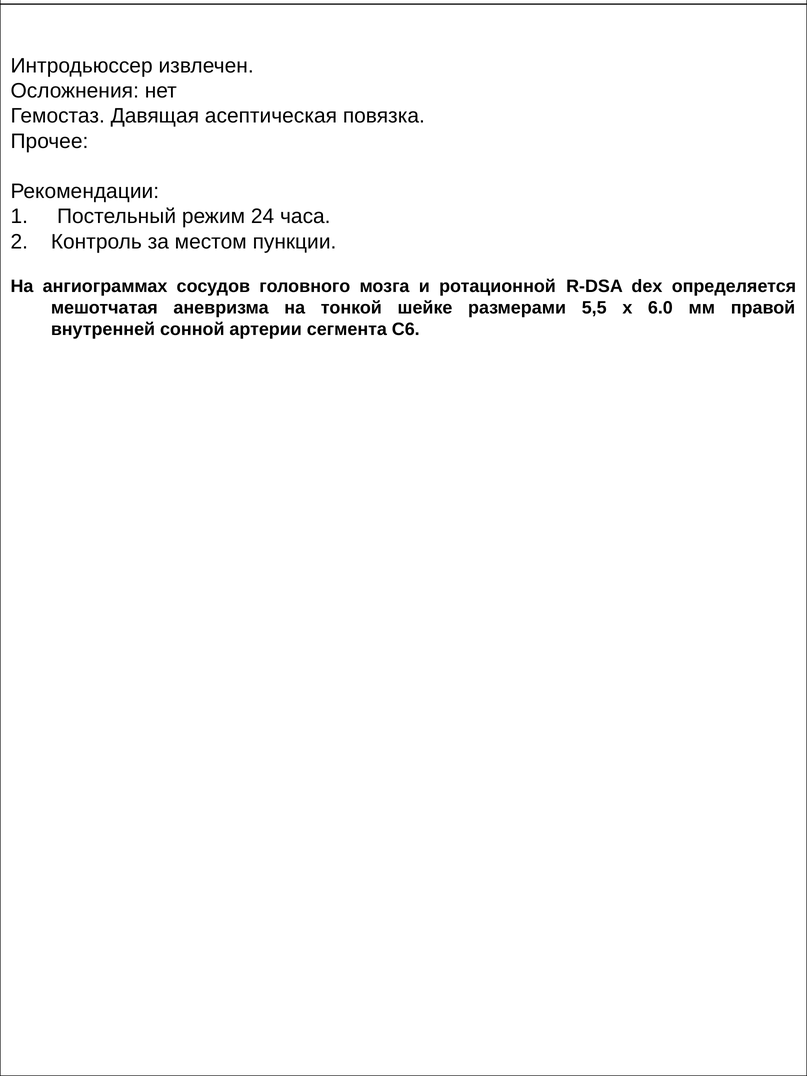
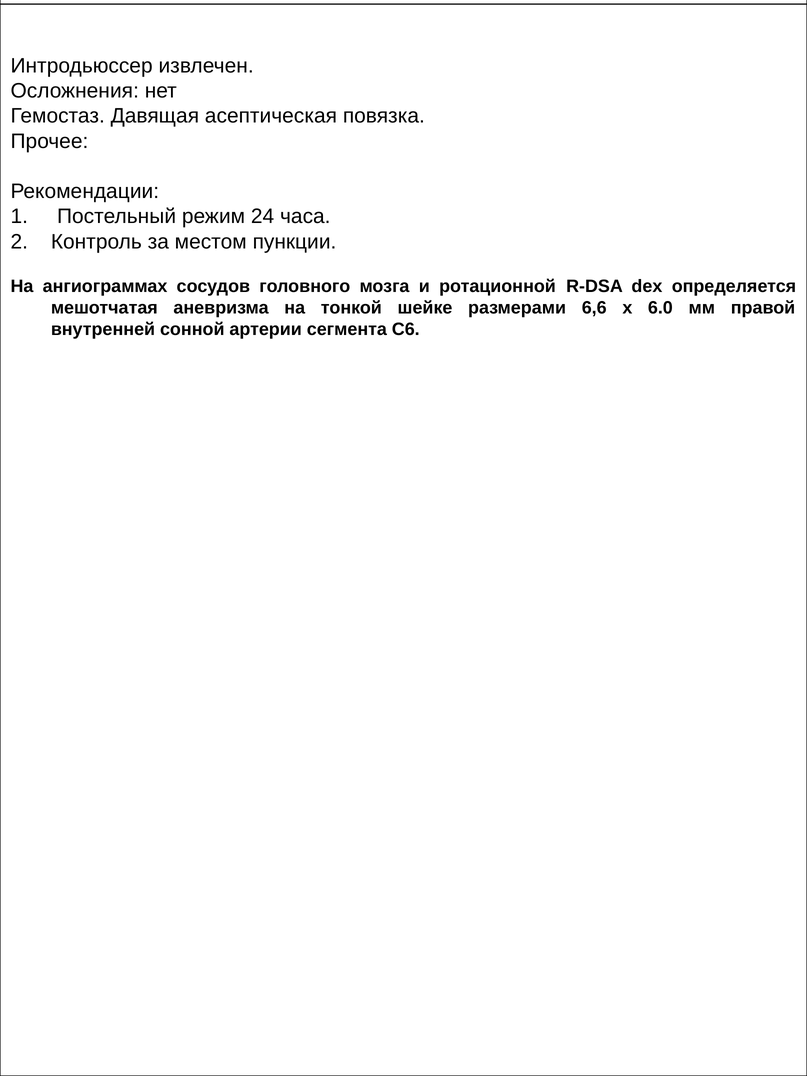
5,5: 5,5 -> 6,6 (594, 308)
